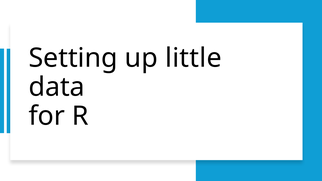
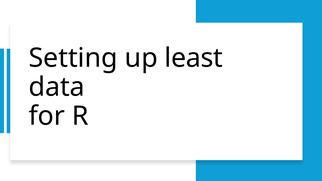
little: little -> least (194, 58)
